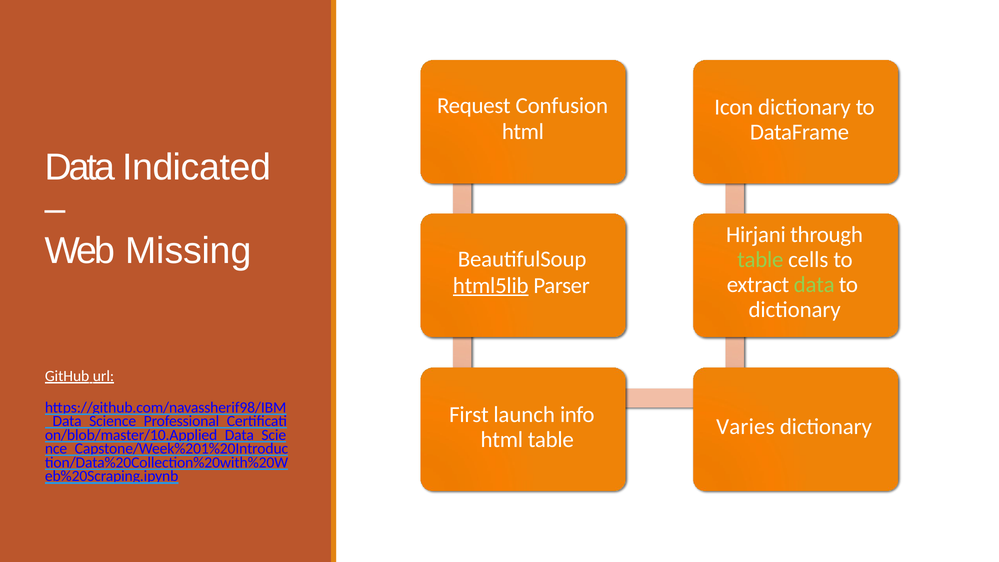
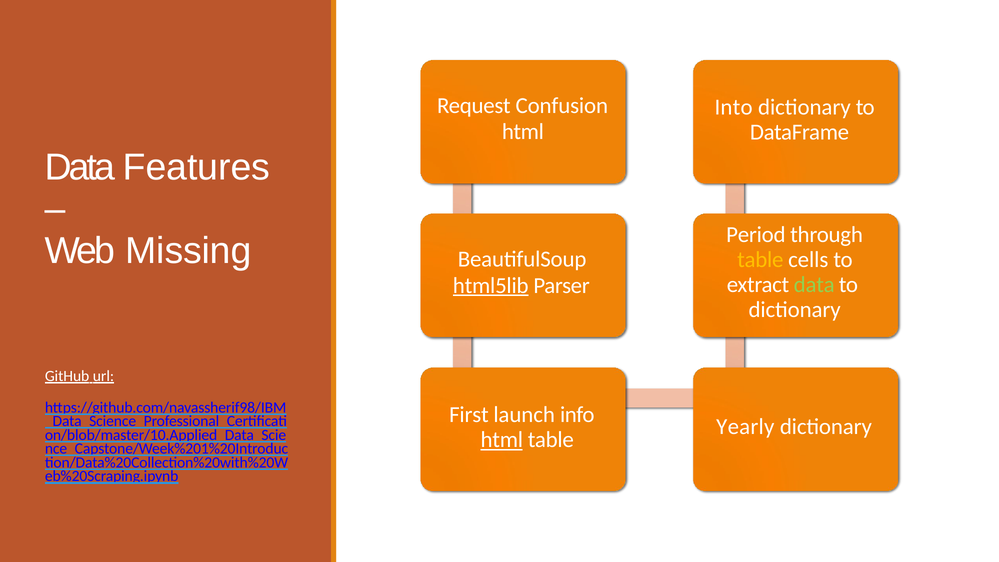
Icon: Icon -> Into (734, 107)
Indicated: Indicated -> Features (196, 167)
Hirjani: Hirjani -> Period (756, 235)
table colour: light green -> yellow (760, 260)
Varies: Varies -> Yearly (745, 427)
html underline: none -> present (502, 440)
